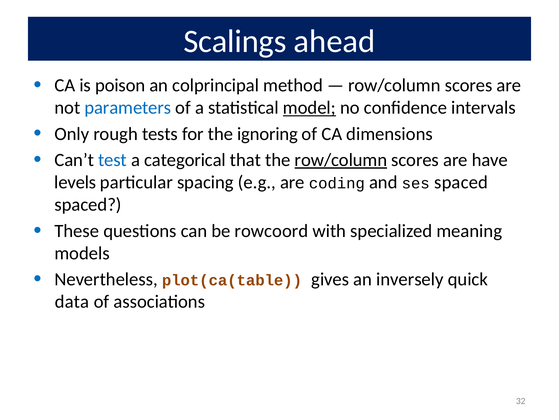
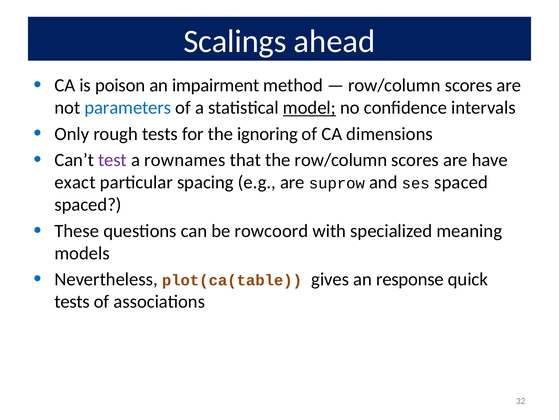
colprincipal: colprincipal -> impairment (216, 85)
test colour: blue -> purple (112, 160)
categorical: categorical -> rownames (185, 160)
row/column underline: present -> none (341, 160)
levels: levels -> exact (75, 182)
coding: coding -> suprow (337, 183)
inversely: inversely -> response (410, 279)
data: data -> tests (72, 301)
